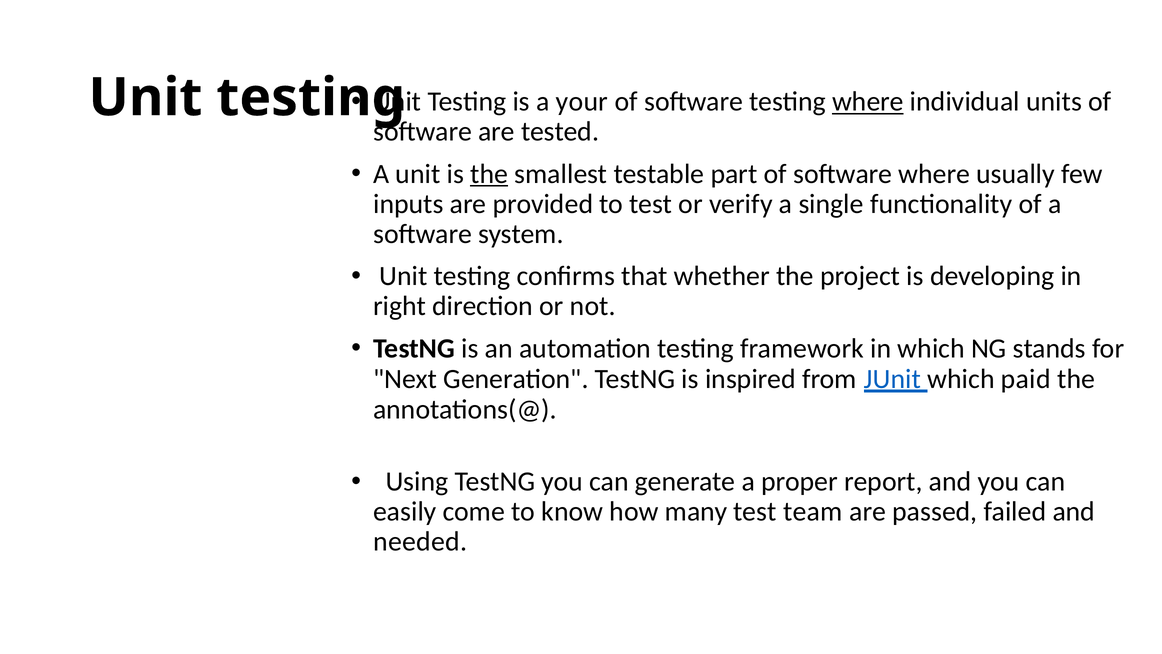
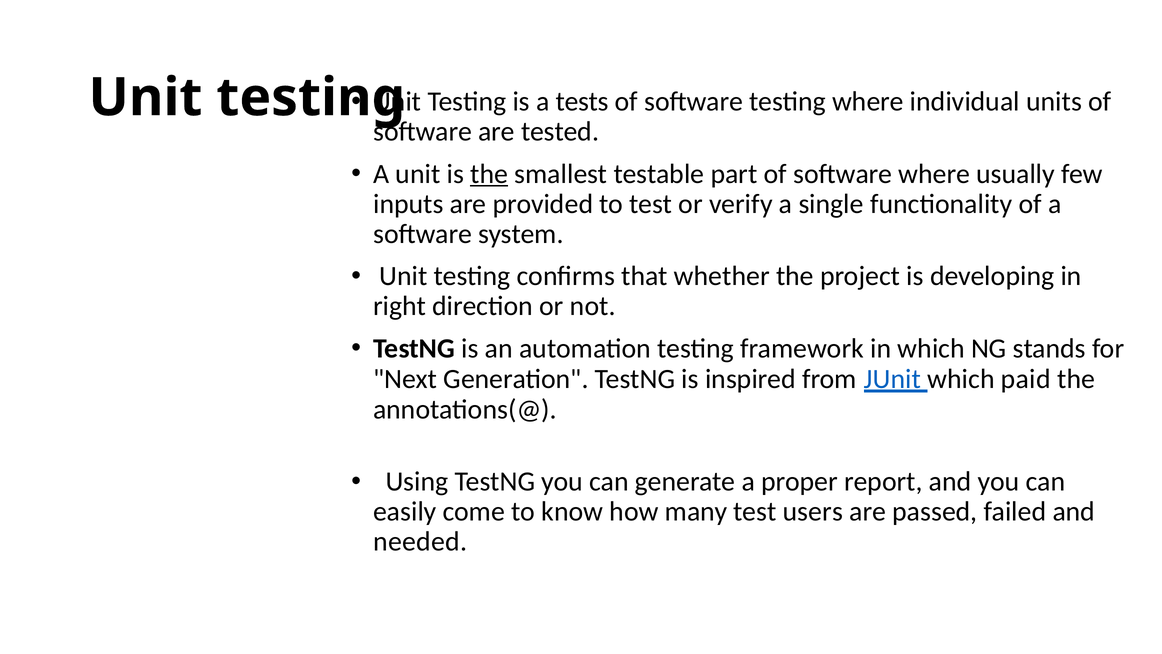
your: your -> tests (582, 102)
where underline: present -> none (868, 102)
team: team -> users (813, 511)
